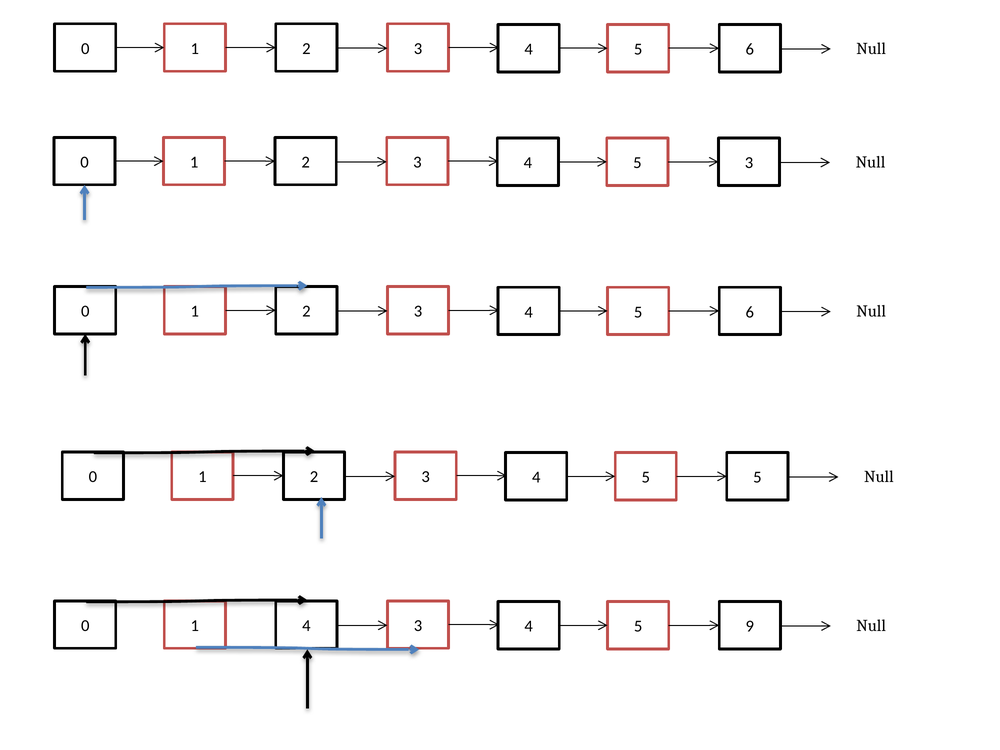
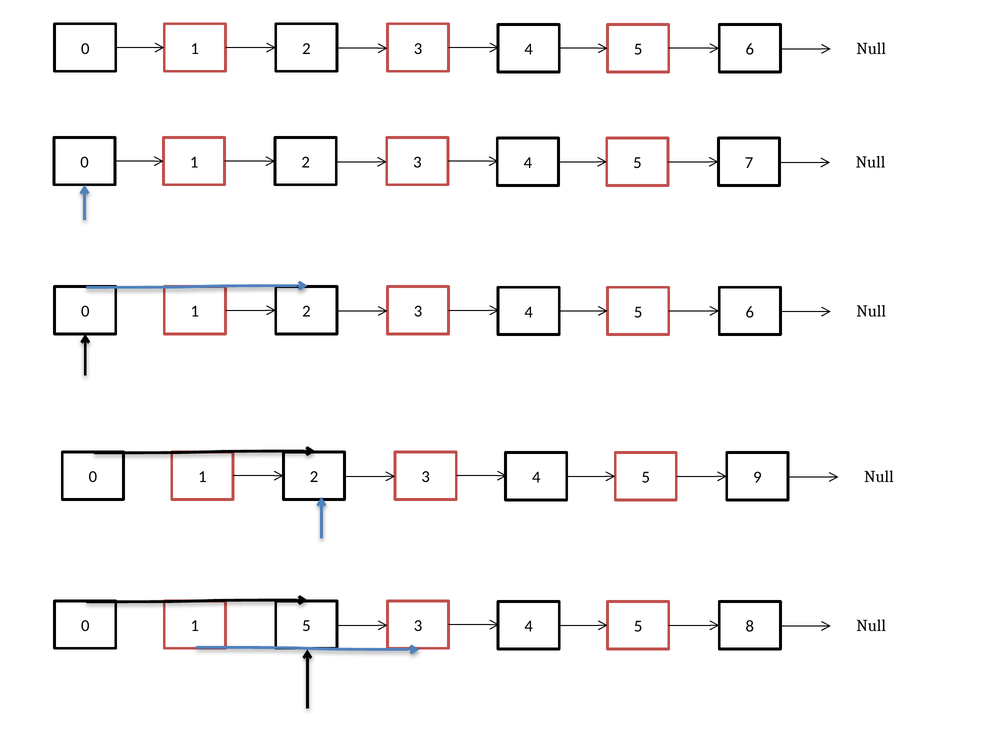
3: 3 -> 7 (749, 163)
4 5: 5 -> 9 (757, 477)
0 4: 4 -> 5 (306, 626)
9: 9 -> 8 (750, 626)
